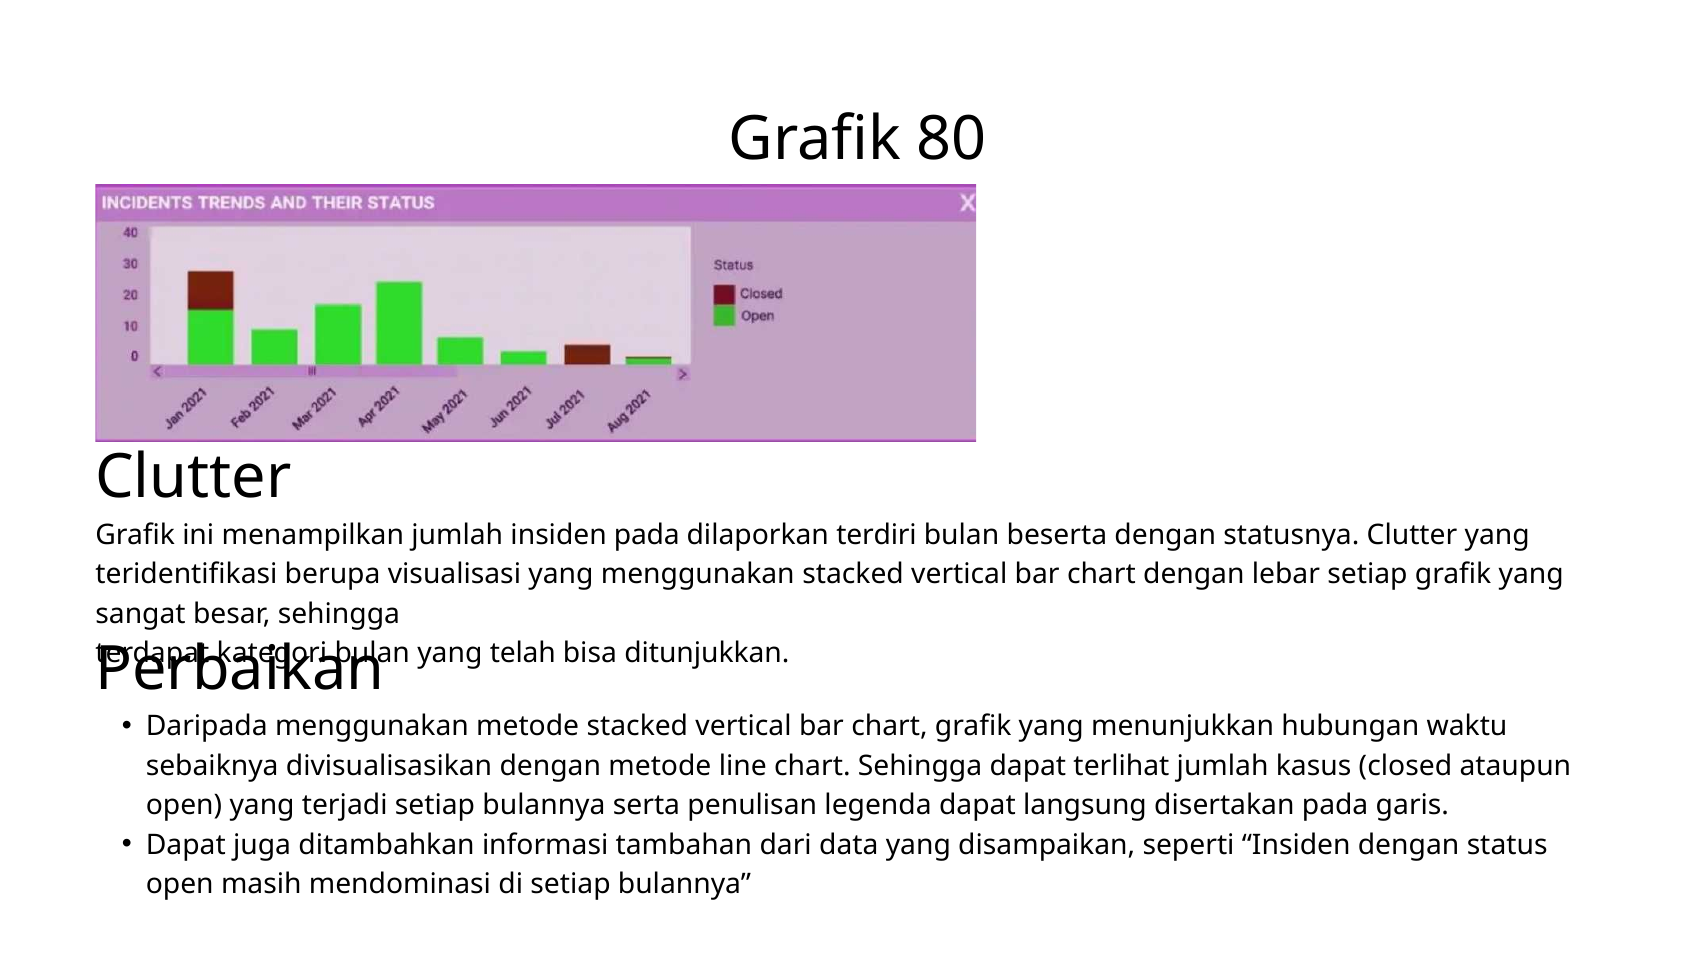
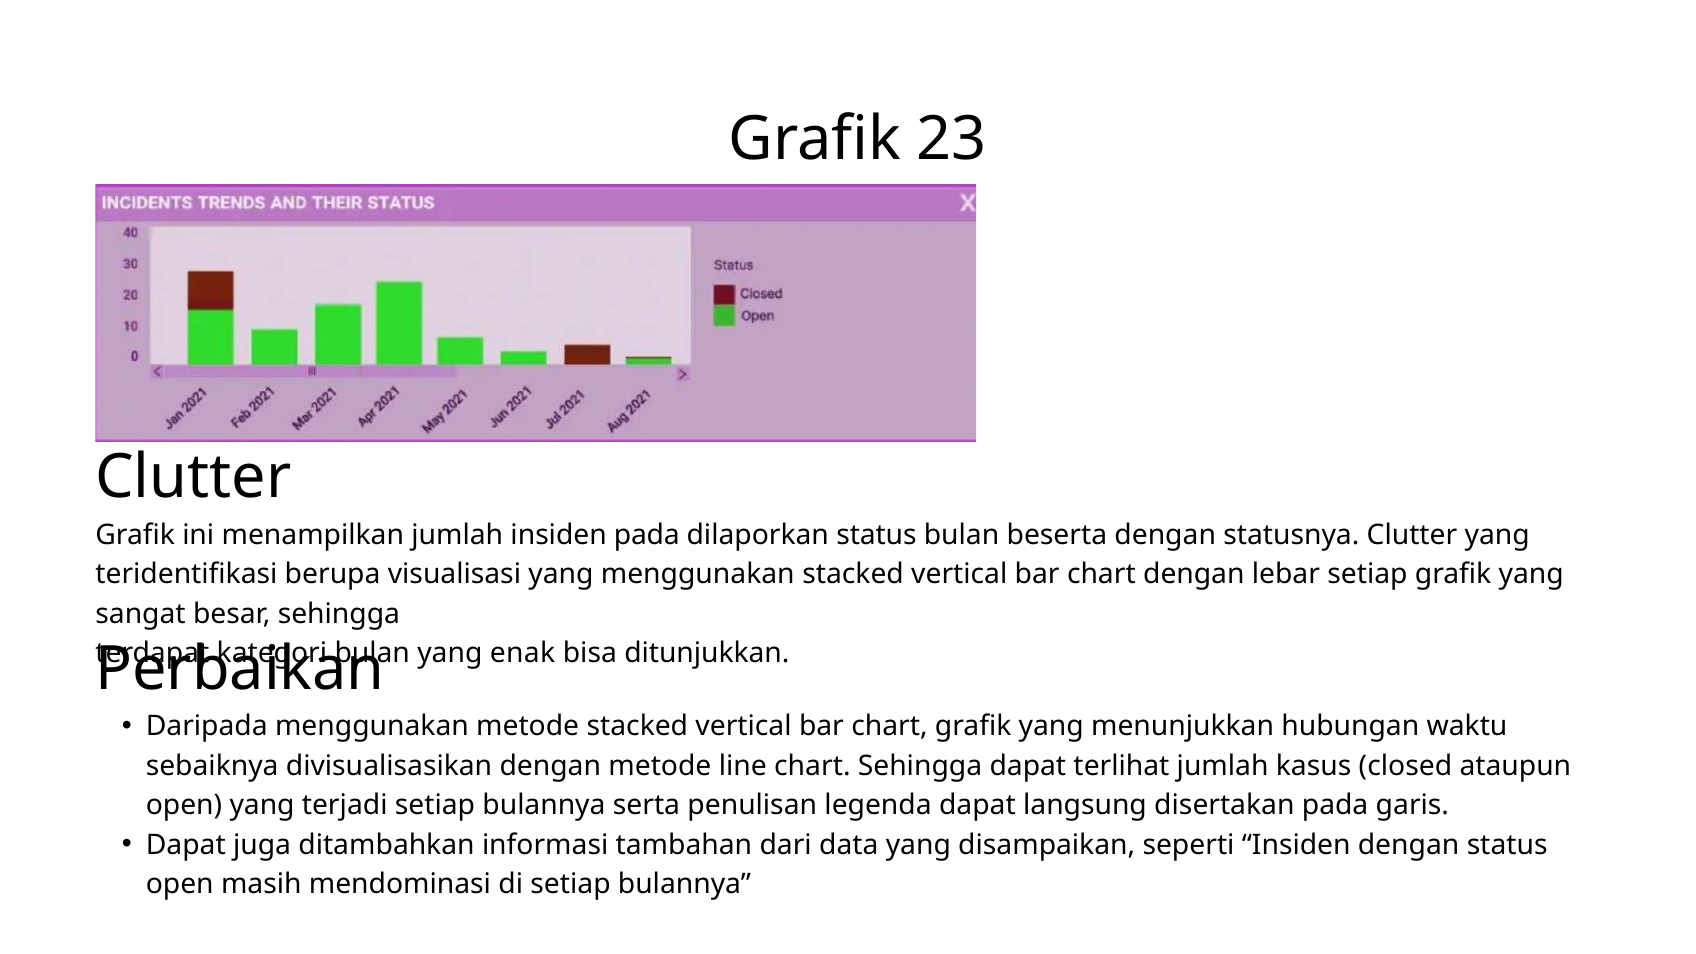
80: 80 -> 23 (952, 139)
dilaporkan terdiri: terdiri -> status (876, 535)
telah: telah -> enak (523, 654)
